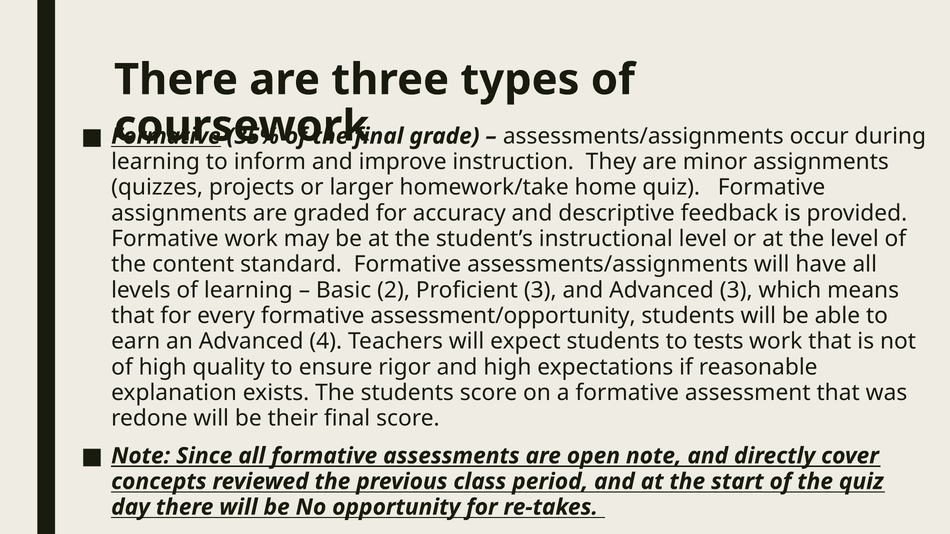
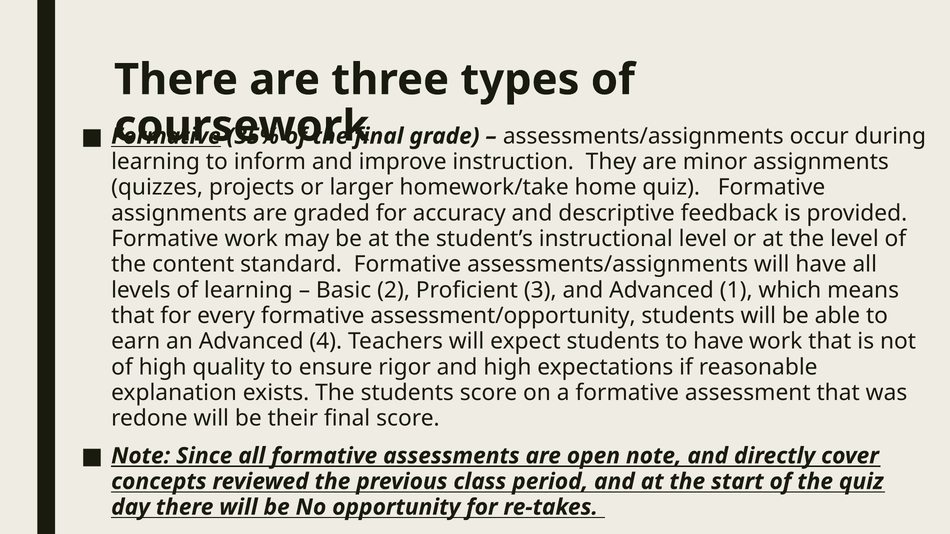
Advanced 3: 3 -> 1 (736, 290)
to tests: tests -> have (718, 342)
